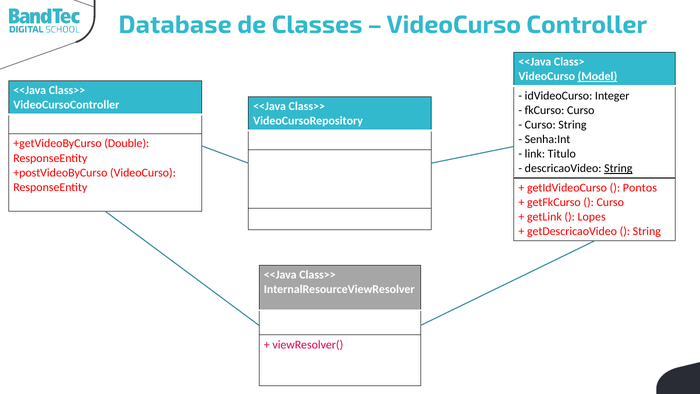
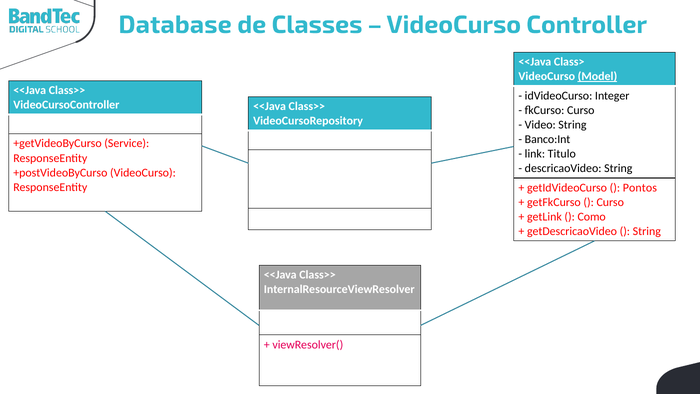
Curso: Curso -> Video (540, 125)
Senha:Int: Senha:Int -> Banco:Int (548, 139)
Double: Double -> Service (127, 143)
String underline: present -> none (618, 168)
Lopes: Lopes -> Como (592, 217)
